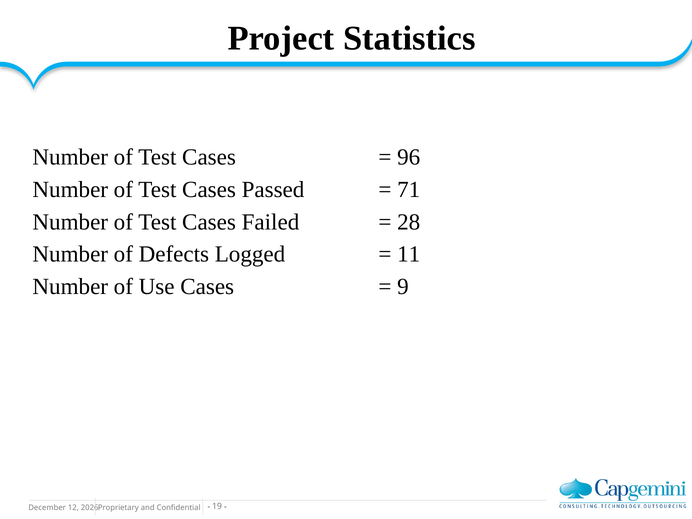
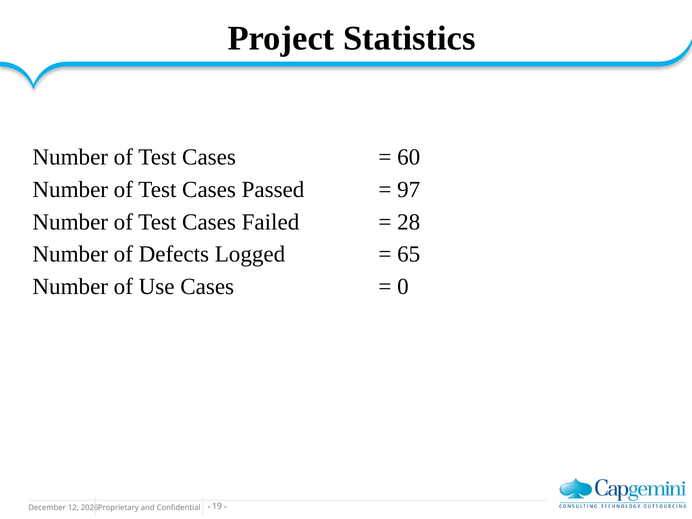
96: 96 -> 60 (409, 157)
71: 71 -> 97 (409, 190)
11: 11 -> 65 (409, 254)
9: 9 -> 0 (403, 286)
